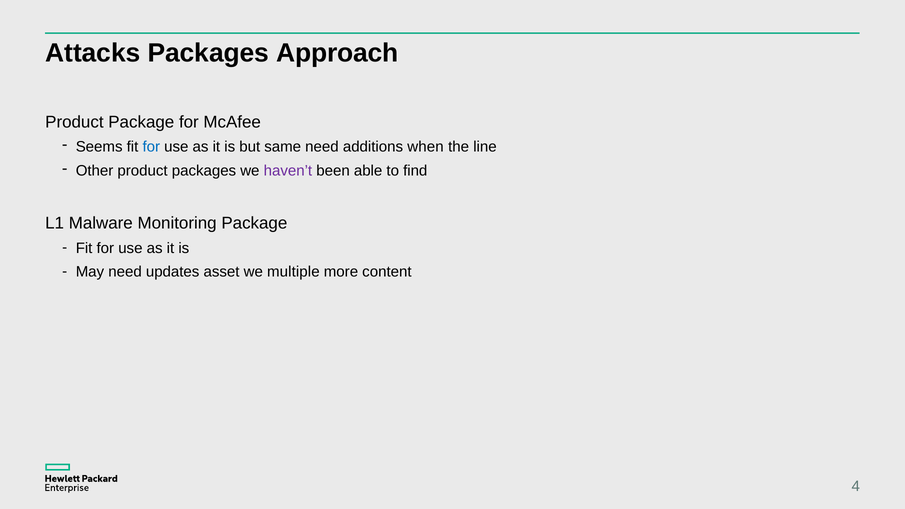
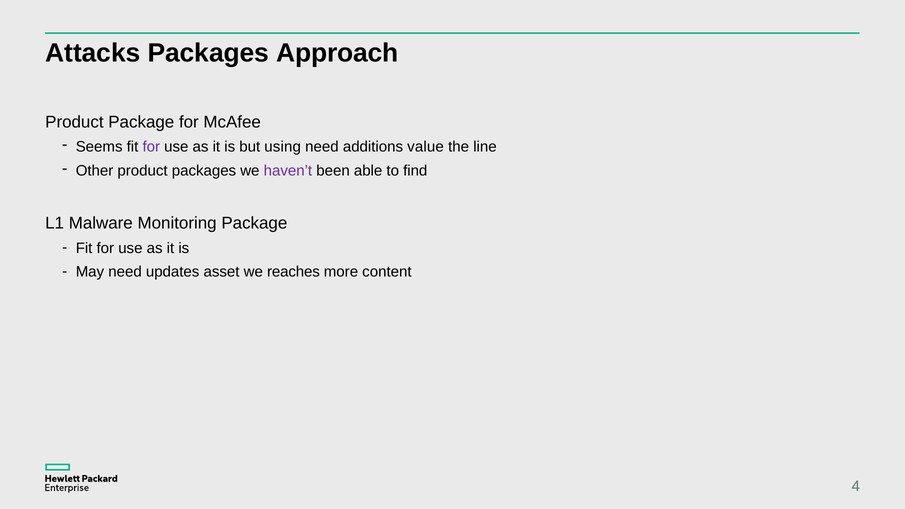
for colour: blue -> purple (151, 147)
same: same -> using (283, 147)
when: when -> value (426, 147)
multiple: multiple -> reaches (293, 272)
